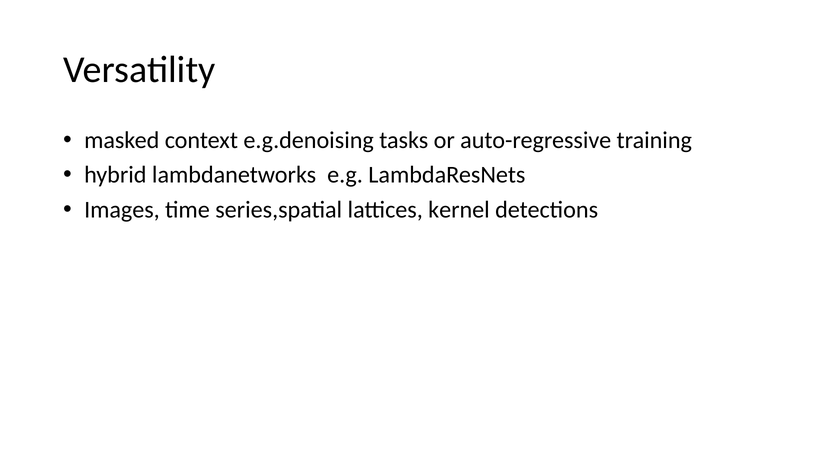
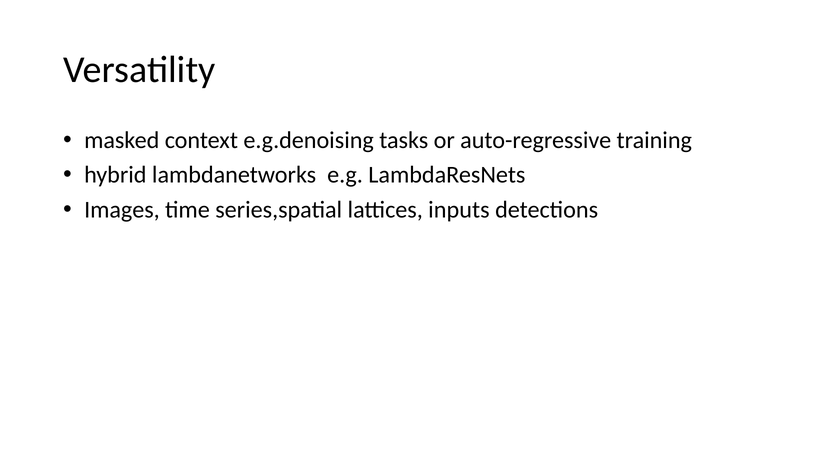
kernel: kernel -> inputs (459, 210)
